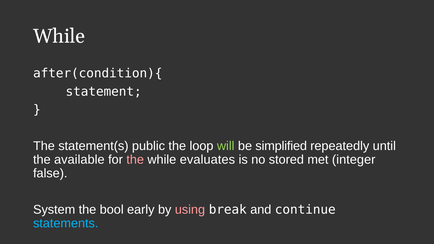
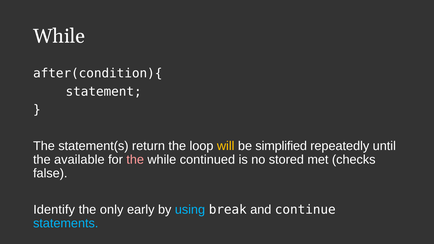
public: public -> return (148, 146)
will colour: light green -> yellow (226, 146)
evaluates: evaluates -> continued (207, 160)
integer: integer -> checks (354, 160)
System: System -> Identify (54, 210)
bool: bool -> only (112, 210)
using colour: pink -> light blue (190, 210)
